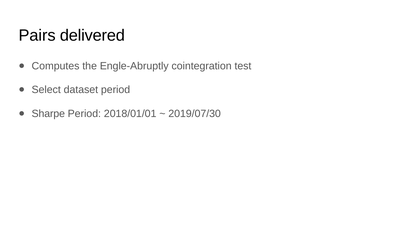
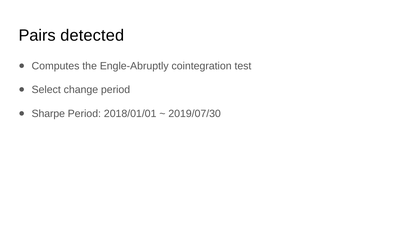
delivered: delivered -> detected (92, 36)
dataset: dataset -> change (81, 90)
